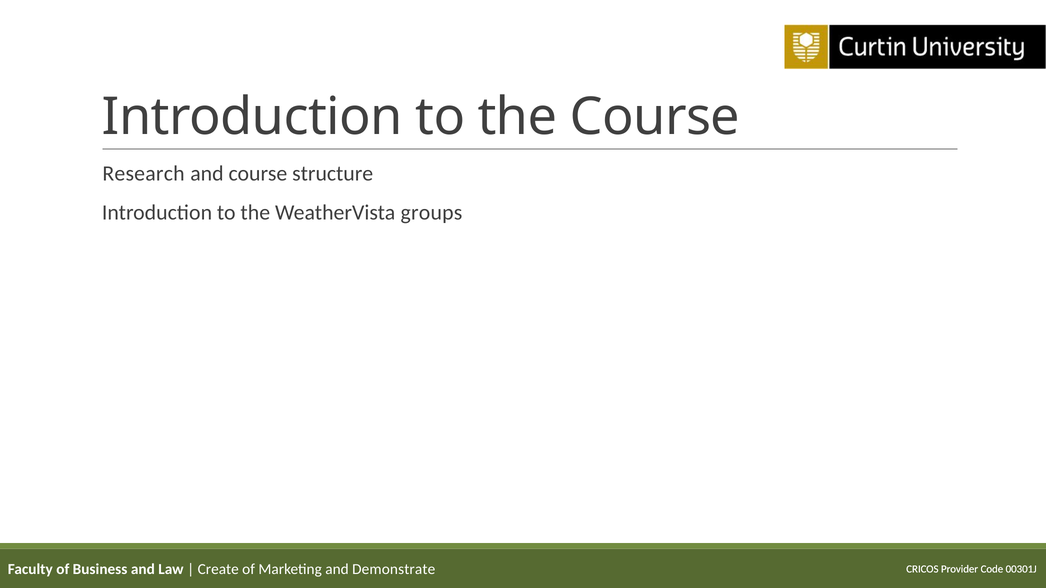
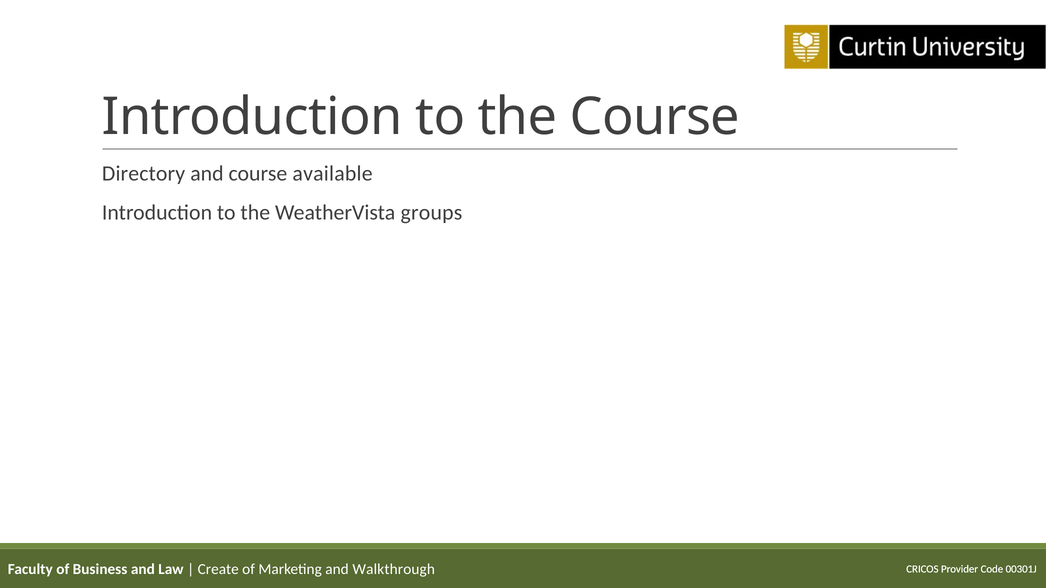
Research: Research -> Directory (144, 174)
structure: structure -> available (333, 174)
Demonstrate: Demonstrate -> Walkthrough (394, 570)
